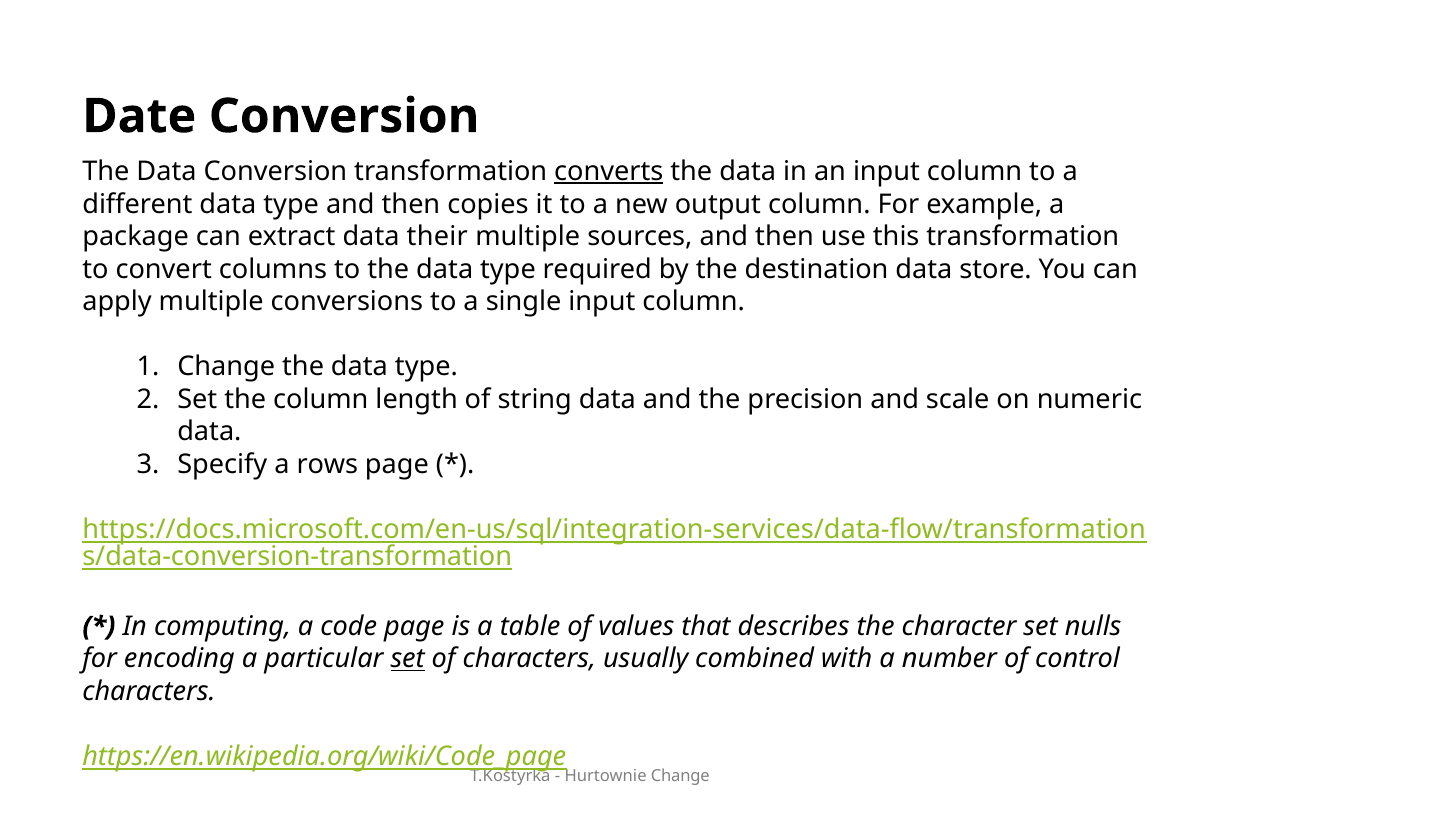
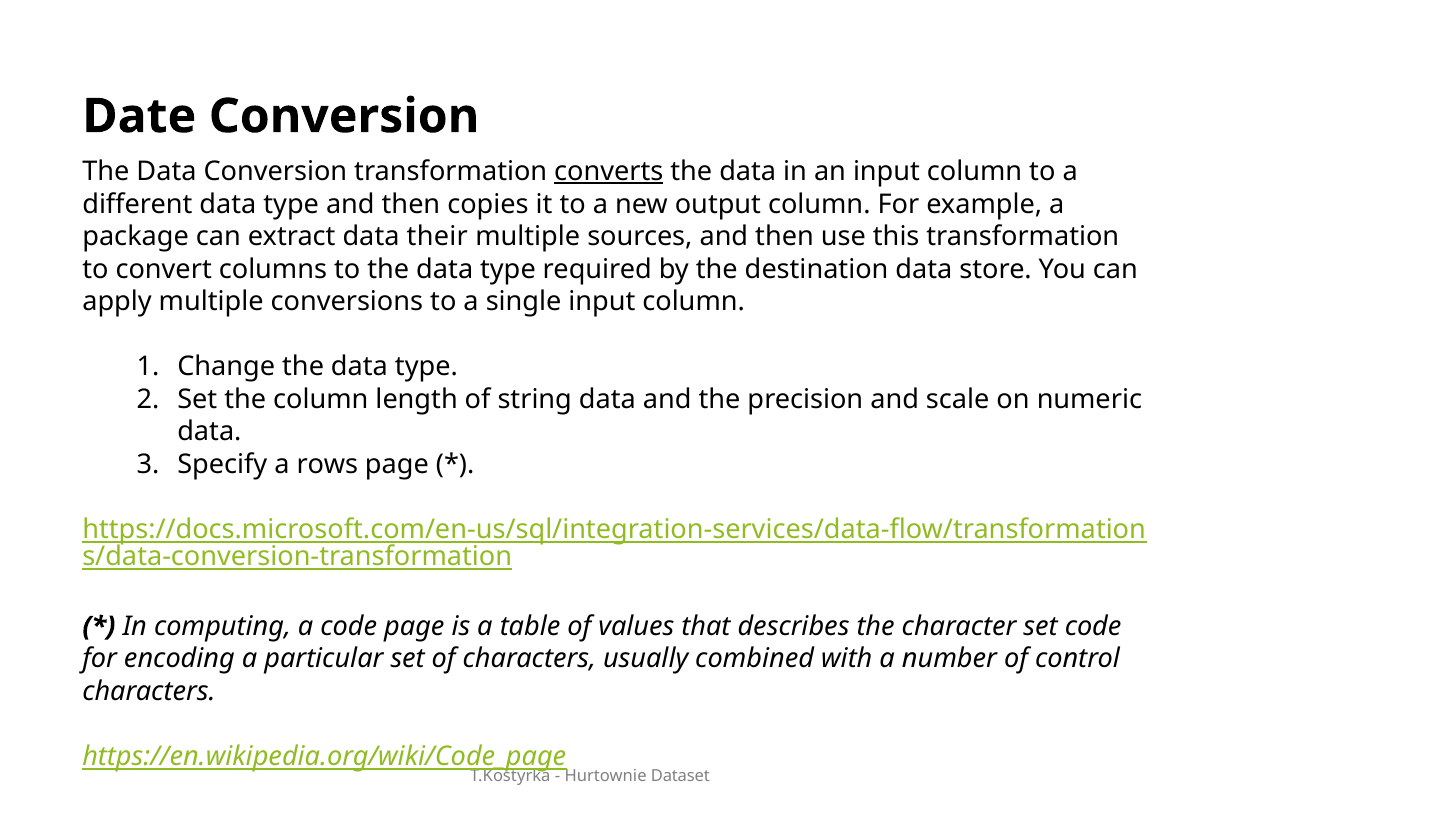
set nulls: nulls -> code (1093, 626)
set underline: present -> none (408, 659)
Hurtownie Change: Change -> Dataset (680, 776)
